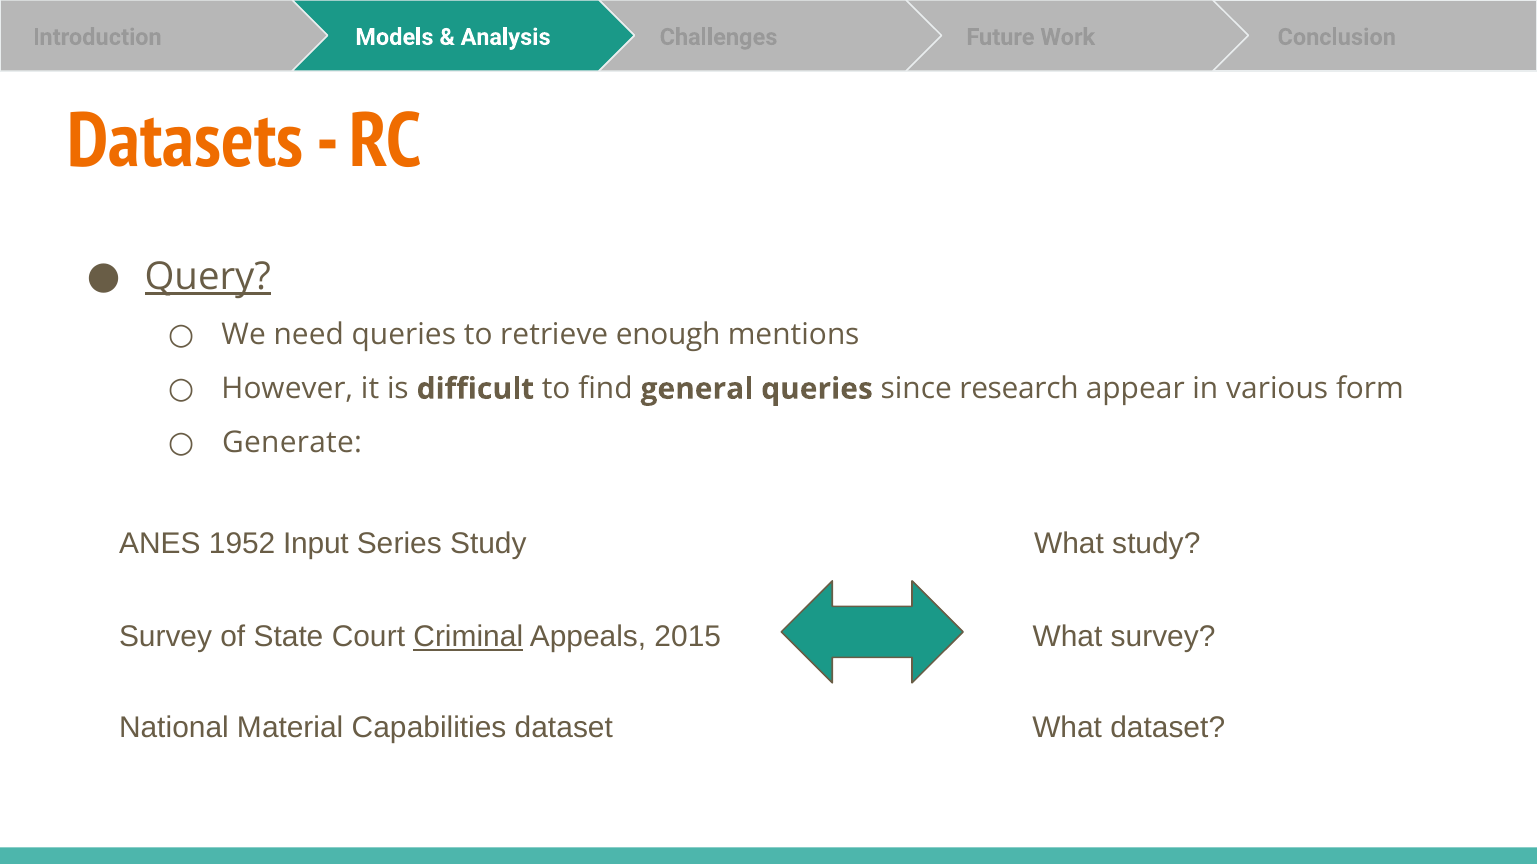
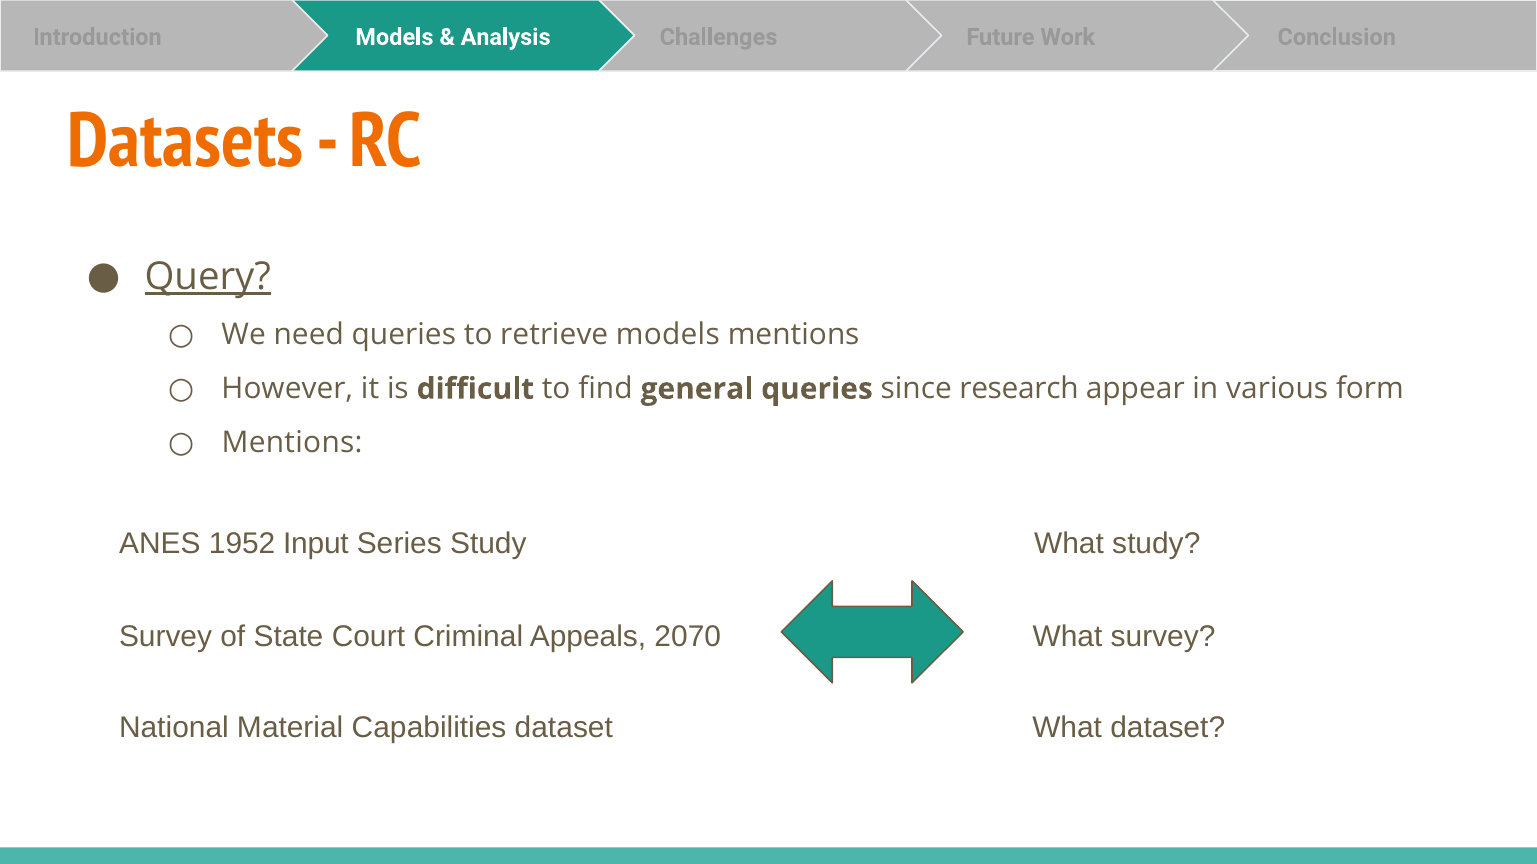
retrieve enough: enough -> models (668, 335)
Generate: Generate -> Mentions (292, 443)
Criminal underline: present -> none (468, 638)
2015: 2015 -> 2070 (688, 638)
